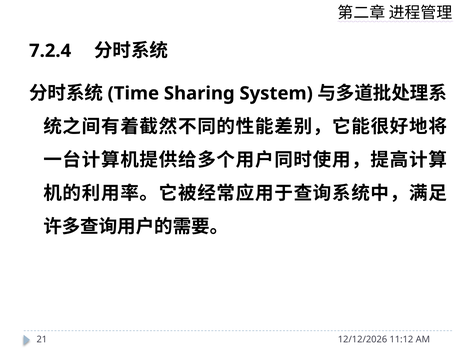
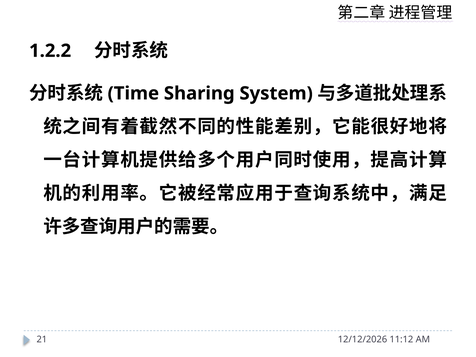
7.2.4: 7.2.4 -> 1.2.2 (50, 51)
